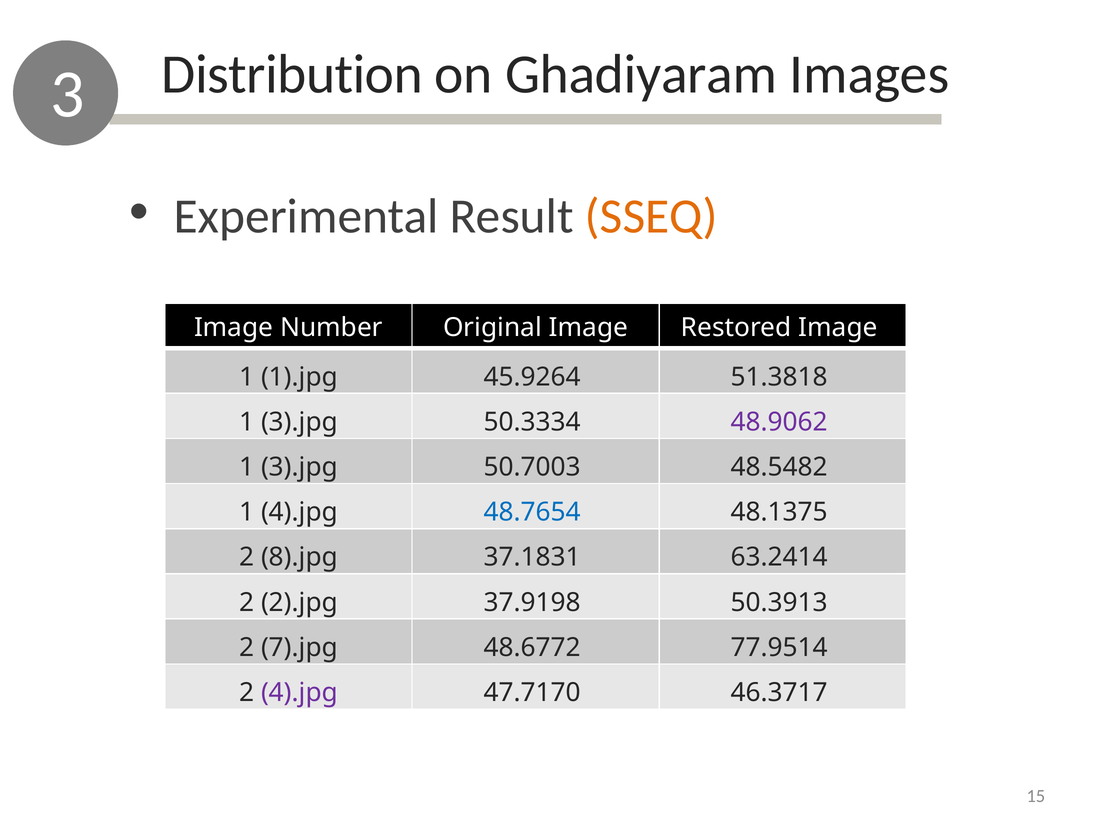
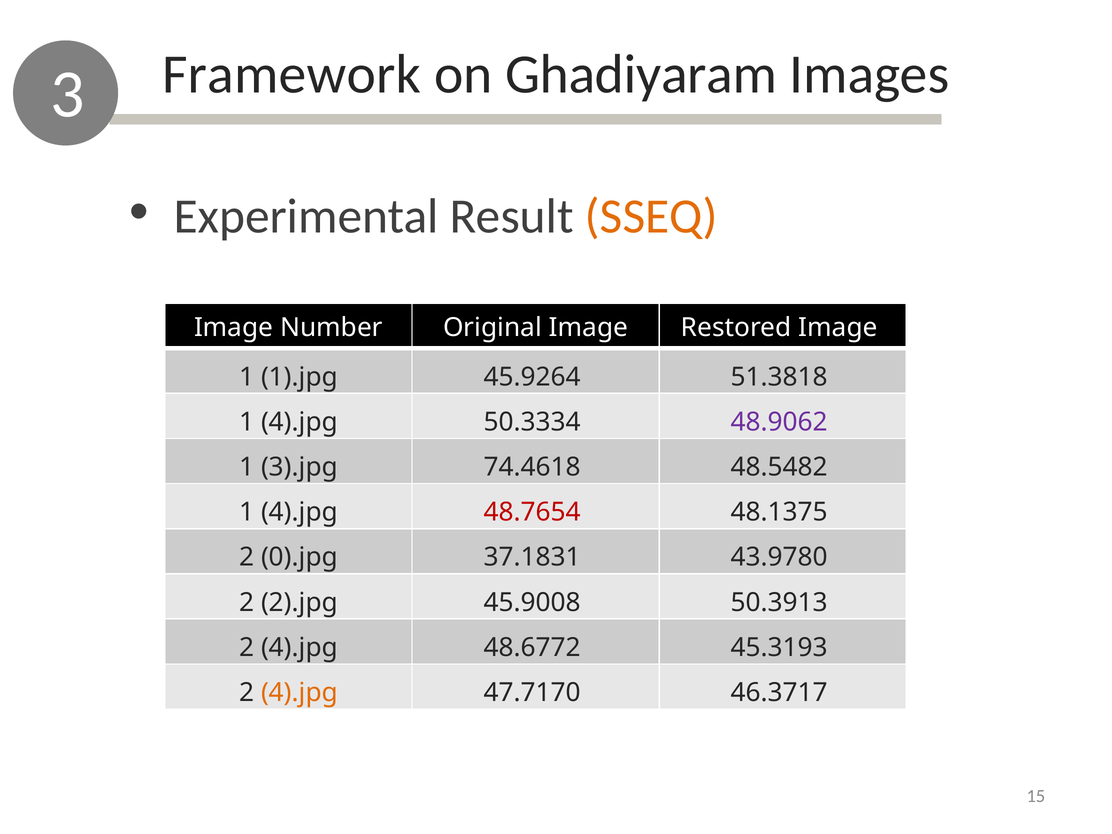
Distribution: Distribution -> Framework (292, 74)
3).jpg: 3).jpg -> 4).jpg (299, 422)
50.7003: 50.7003 -> 74.4618 (532, 467)
48.7654 colour: blue -> red (532, 512)
8).jpg: 8).jpg -> 0).jpg (299, 557)
63.2414: 63.2414 -> 43.9780 (779, 557)
37.9198: 37.9198 -> 45.9008 (532, 602)
7).jpg: 7).jpg -> 4).jpg (299, 647)
77.9514: 77.9514 -> 45.3193 (779, 647)
4).jpg colour: purple -> orange (299, 693)
